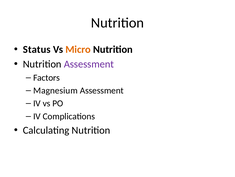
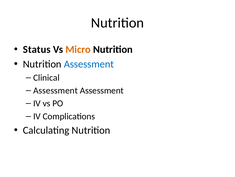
Assessment colour: purple -> blue (89, 64)
Factors: Factors -> Clinical (46, 77)
Magnesium: Magnesium -> Assessment (55, 90)
